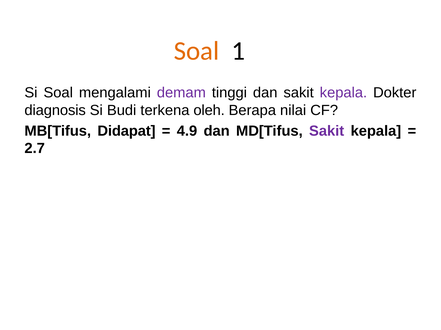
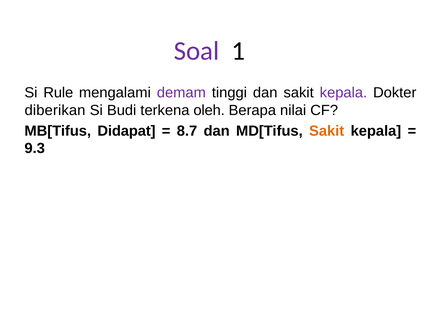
Soal colour: orange -> purple (197, 51)
Si Soal: Soal -> Rule (58, 93)
diagnosis: diagnosis -> diberikan (55, 111)
4.9: 4.9 -> 8.7 (187, 131)
Sakit colour: purple -> orange (327, 131)
2.7: 2.7 -> 9.3 (35, 149)
